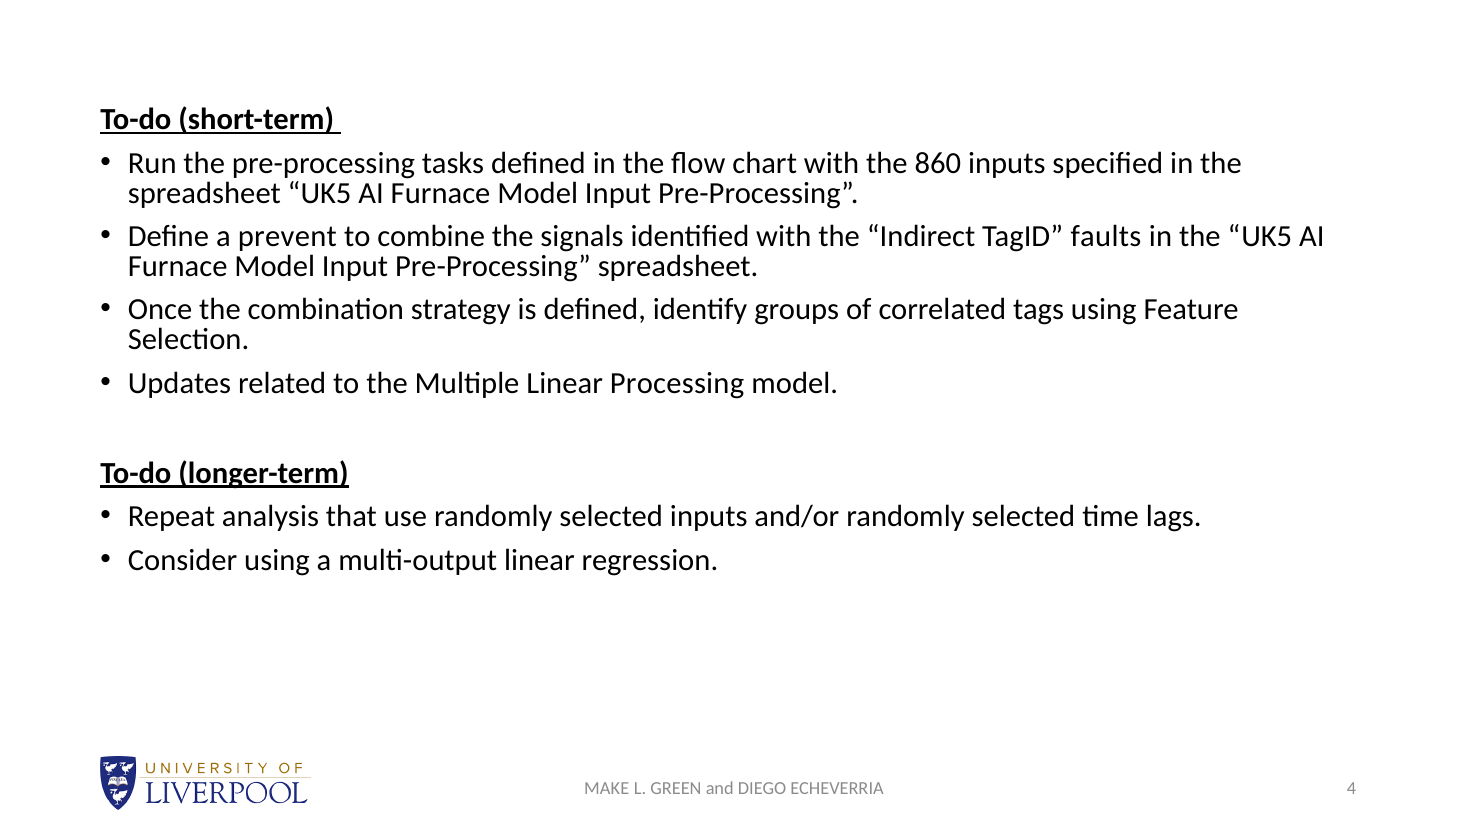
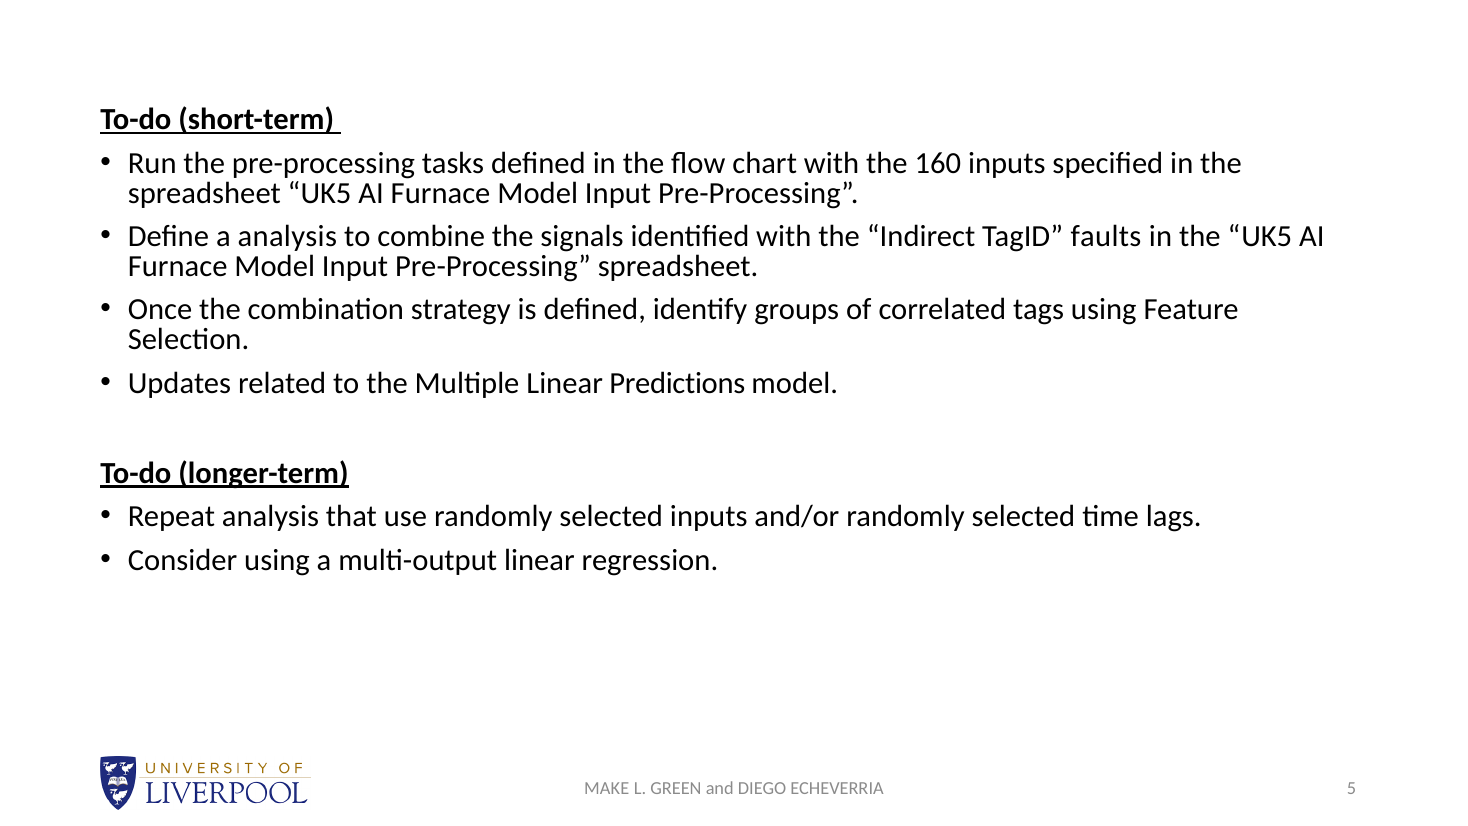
860: 860 -> 160 (938, 163)
a prevent: prevent -> analysis (287, 236)
Processing: Processing -> Predictions (677, 383)
4: 4 -> 5 (1351, 788)
